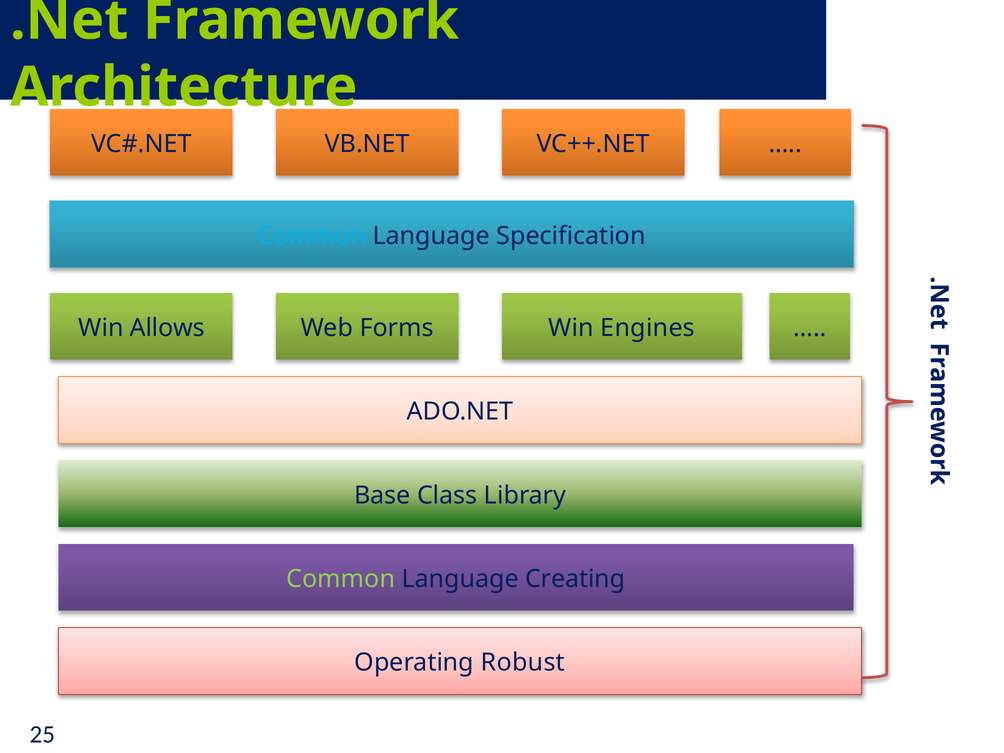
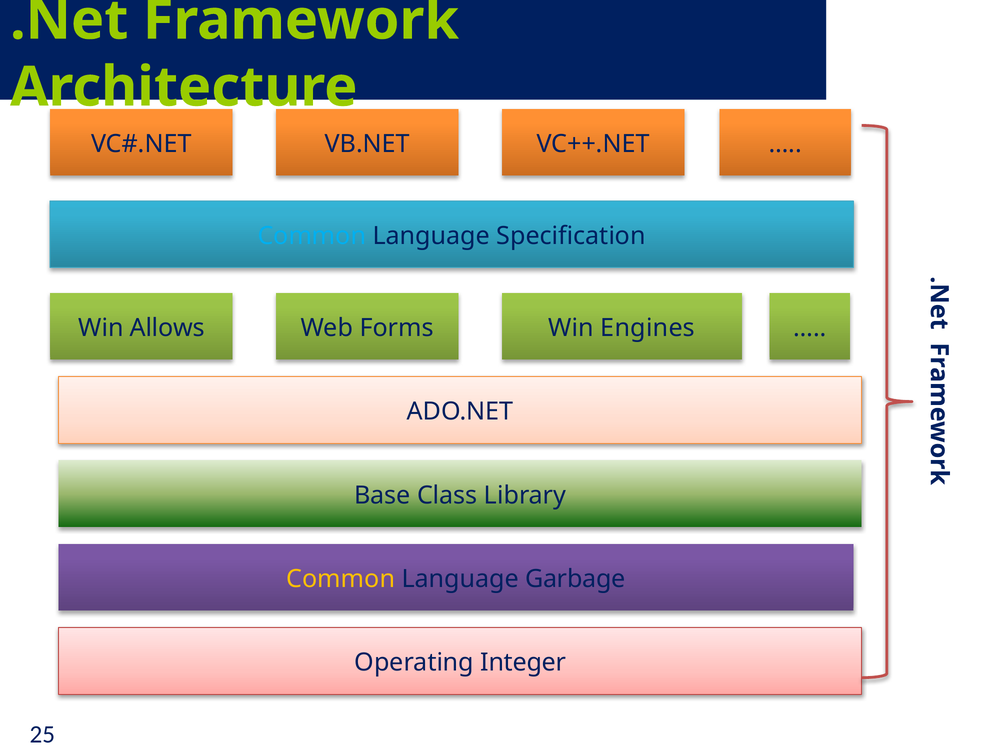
Common colour: light green -> yellow (341, 579)
Creating: Creating -> Garbage (575, 579)
Robust: Robust -> Integer (523, 663)
